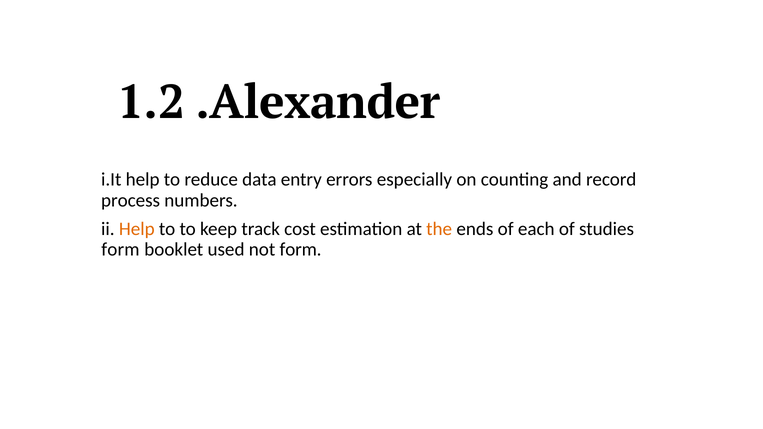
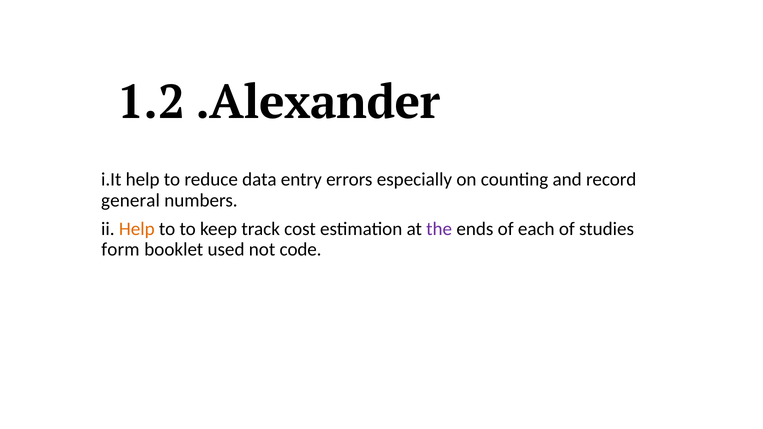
process: process -> general (130, 200)
the colour: orange -> purple (439, 229)
not form: form -> code (301, 249)
